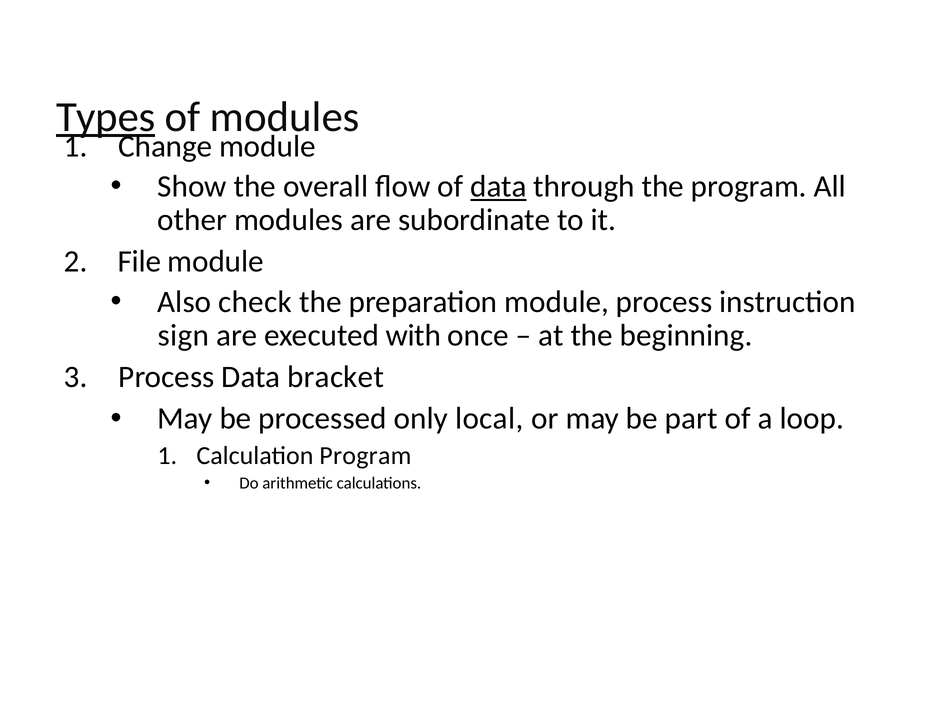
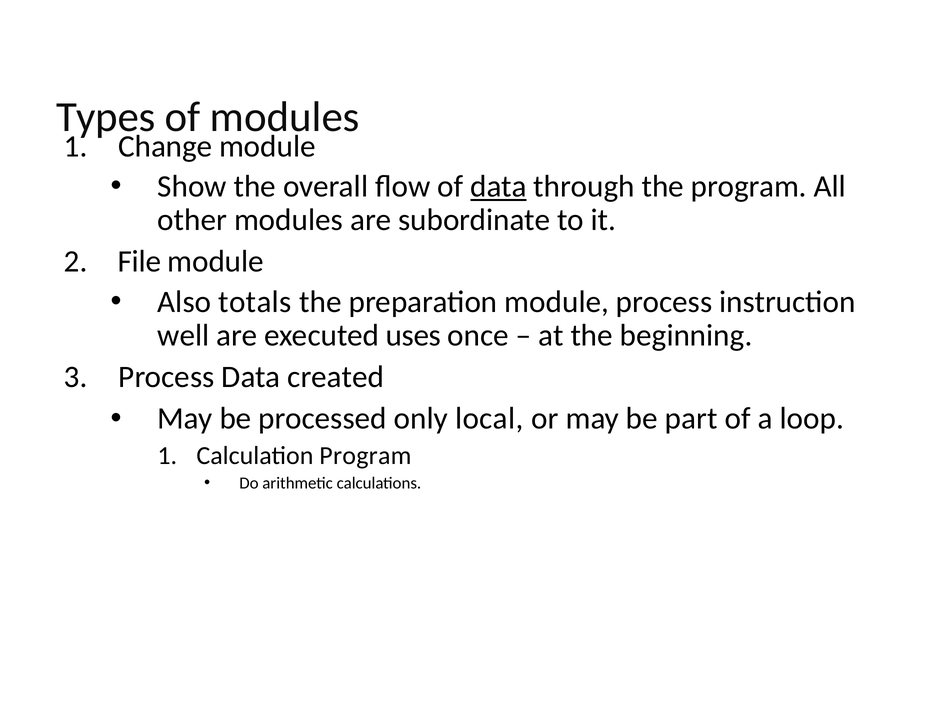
Types underline: present -> none (106, 117)
check: check -> totals (255, 302)
sign: sign -> well (183, 335)
with: with -> uses (413, 335)
bracket: bracket -> created (336, 377)
